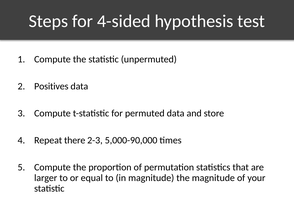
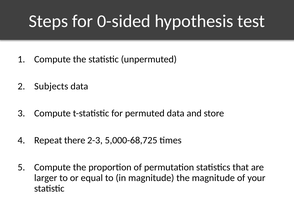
4-sided: 4-sided -> 0-sided (124, 21)
Positives: Positives -> Subjects (51, 87)
5,000-90,000: 5,000-90,000 -> 5,000-68,725 (131, 141)
